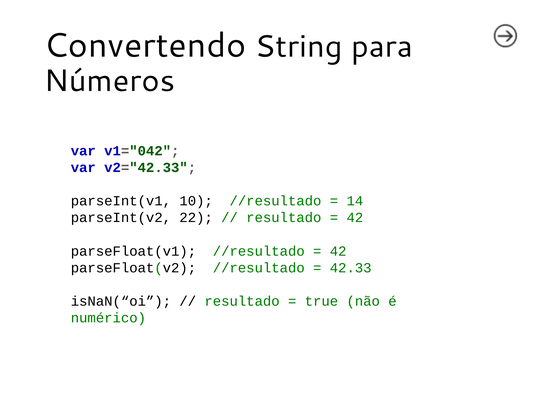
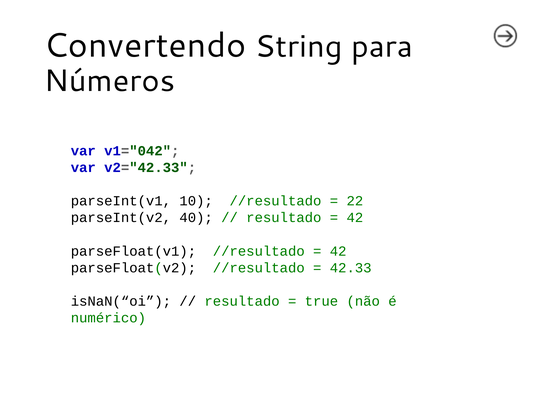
14: 14 -> 22 (355, 201)
22: 22 -> 40 (196, 218)
